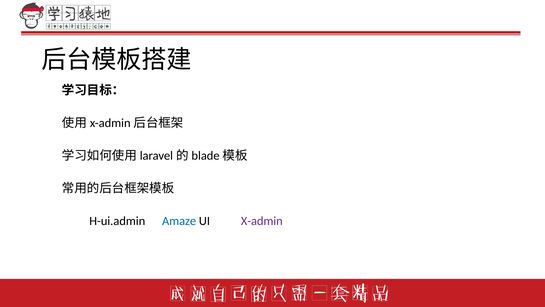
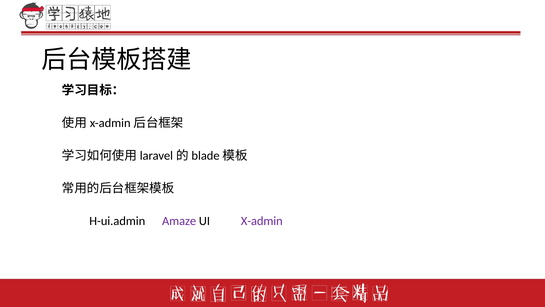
Amaze colour: blue -> purple (179, 221)
